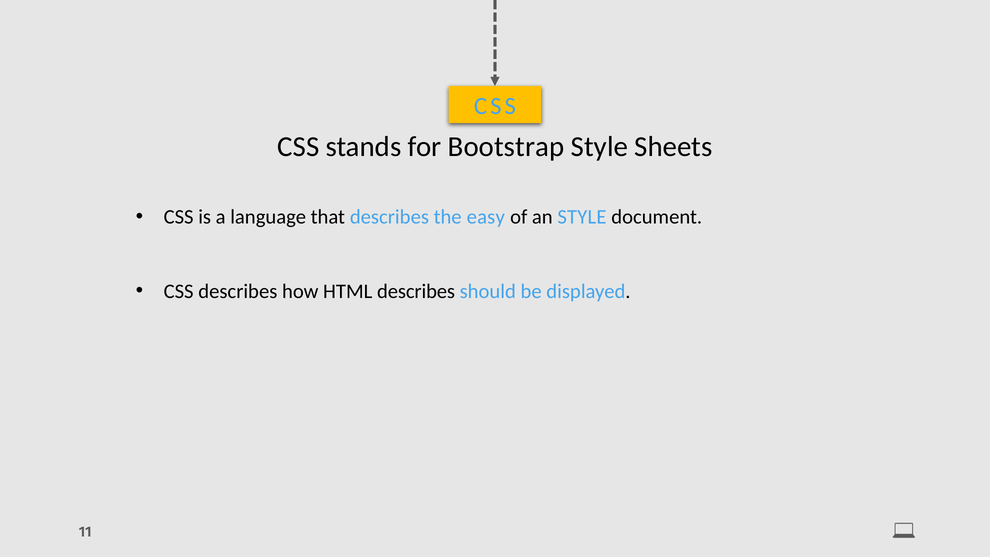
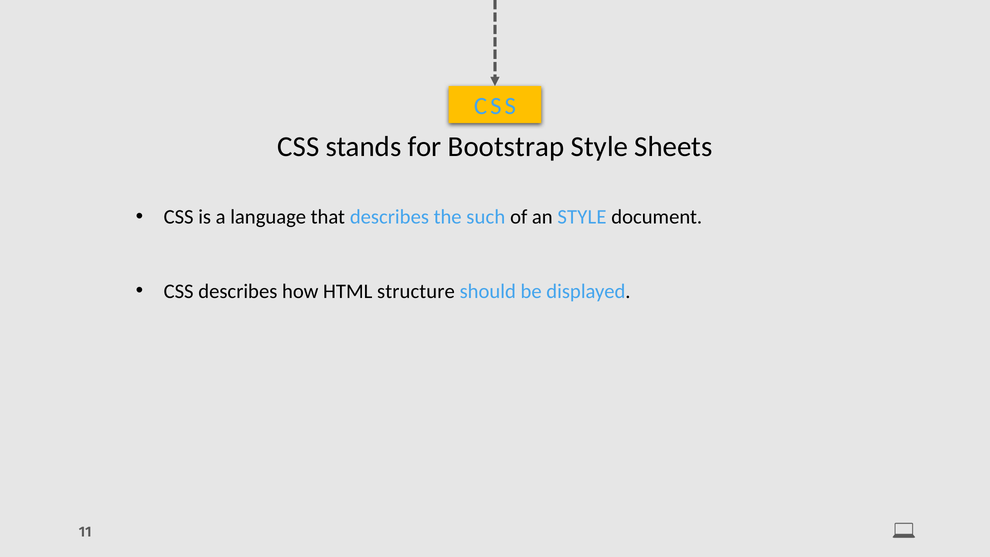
easy: easy -> such (486, 217)
HTML describes: describes -> structure (416, 291)
